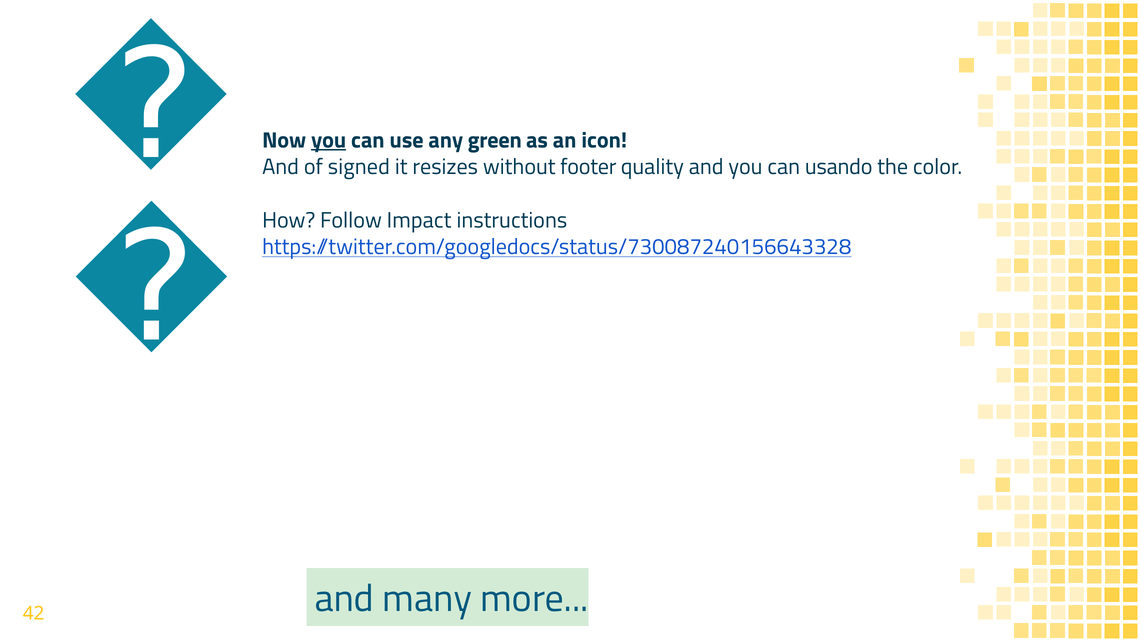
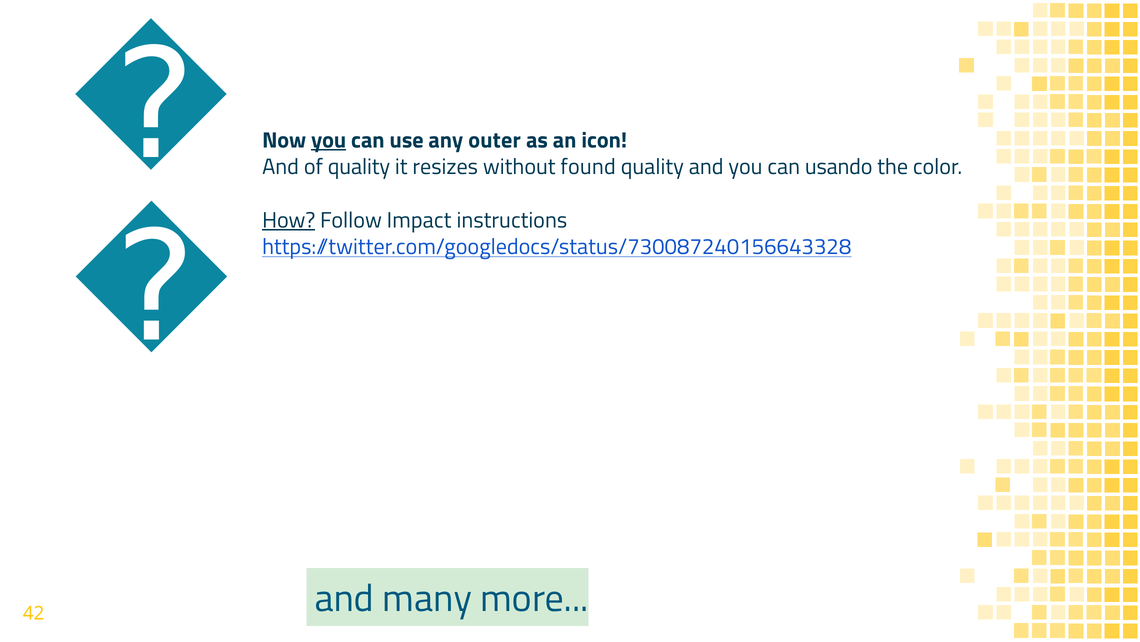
green: green -> outer (495, 140)
of signed: signed -> quality (359, 167)
footer: footer -> found (588, 167)
How underline: none -> present (289, 220)
